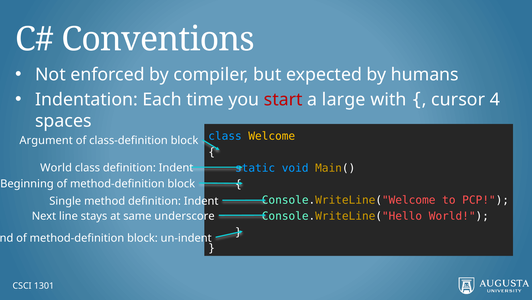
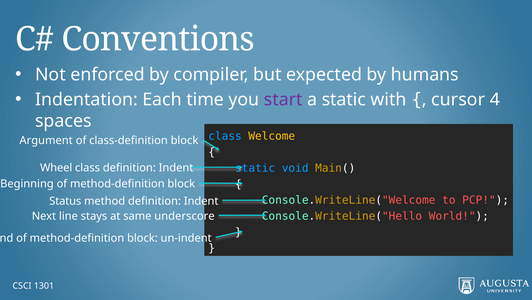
start colour: red -> purple (283, 99)
a large: large -> static (344, 99)
World: World -> Wheel (56, 167)
Single: Single -> Status (65, 201)
